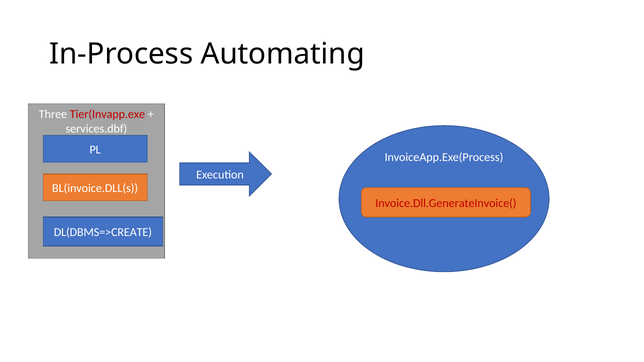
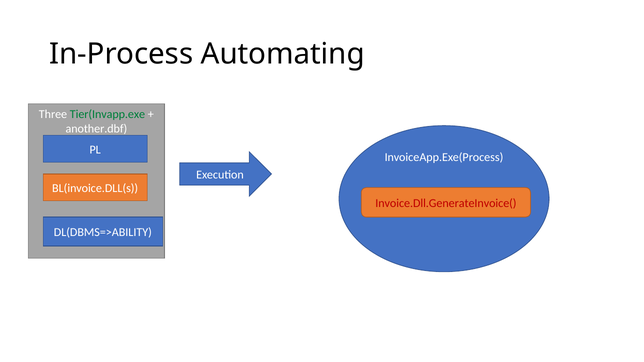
Tier(Invapp.exe colour: red -> green (107, 114)
services.dbf: services.dbf -> another.dbf (96, 129)
DL(DBMS=>CREATE: DL(DBMS=>CREATE -> DL(DBMS=>ABILITY (103, 232)
